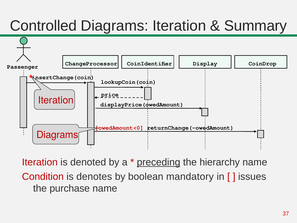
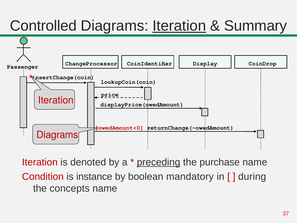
Iteration underline: none -> present (179, 26)
hierarchy: hierarchy -> purchase (220, 162)
denotes: denotes -> instance (94, 176)
issues: issues -> during (252, 176)
purchase: purchase -> concepts (70, 188)
